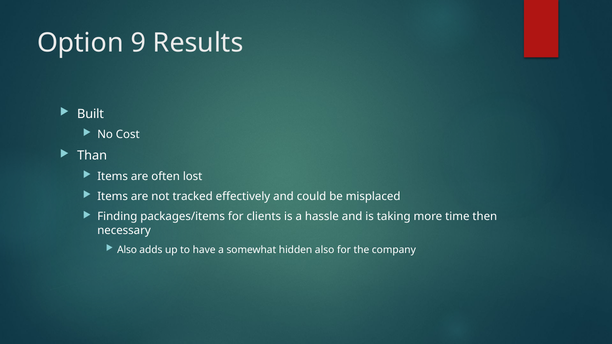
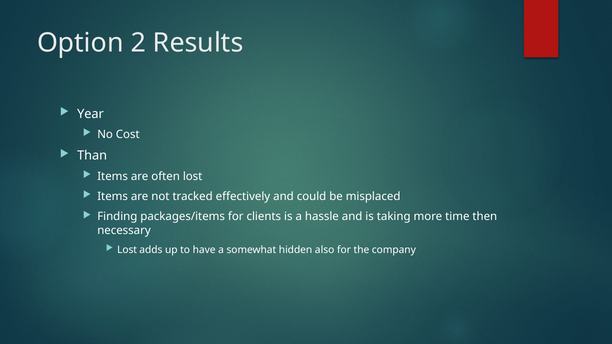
9: 9 -> 2 (138, 43)
Built: Built -> Year (91, 114)
Also: Also -> Lost (127, 250)
